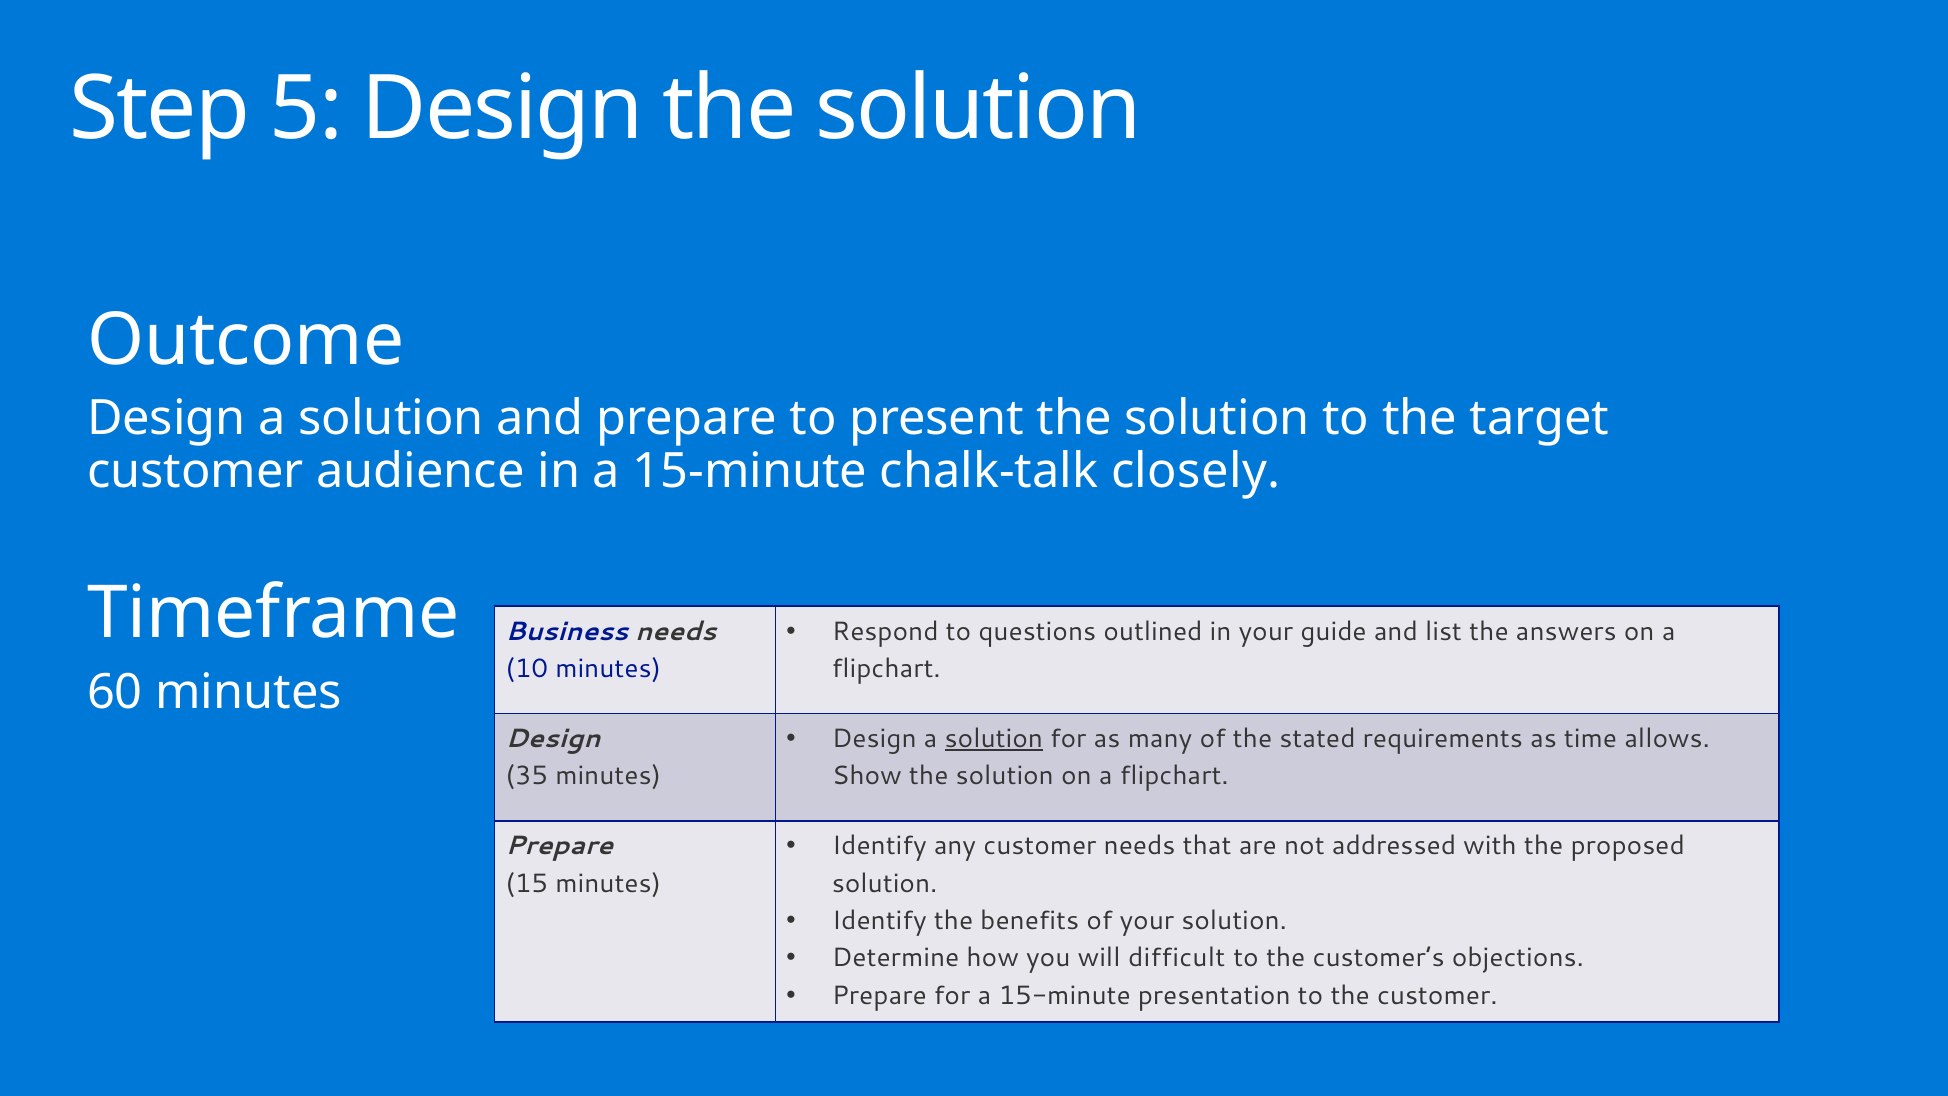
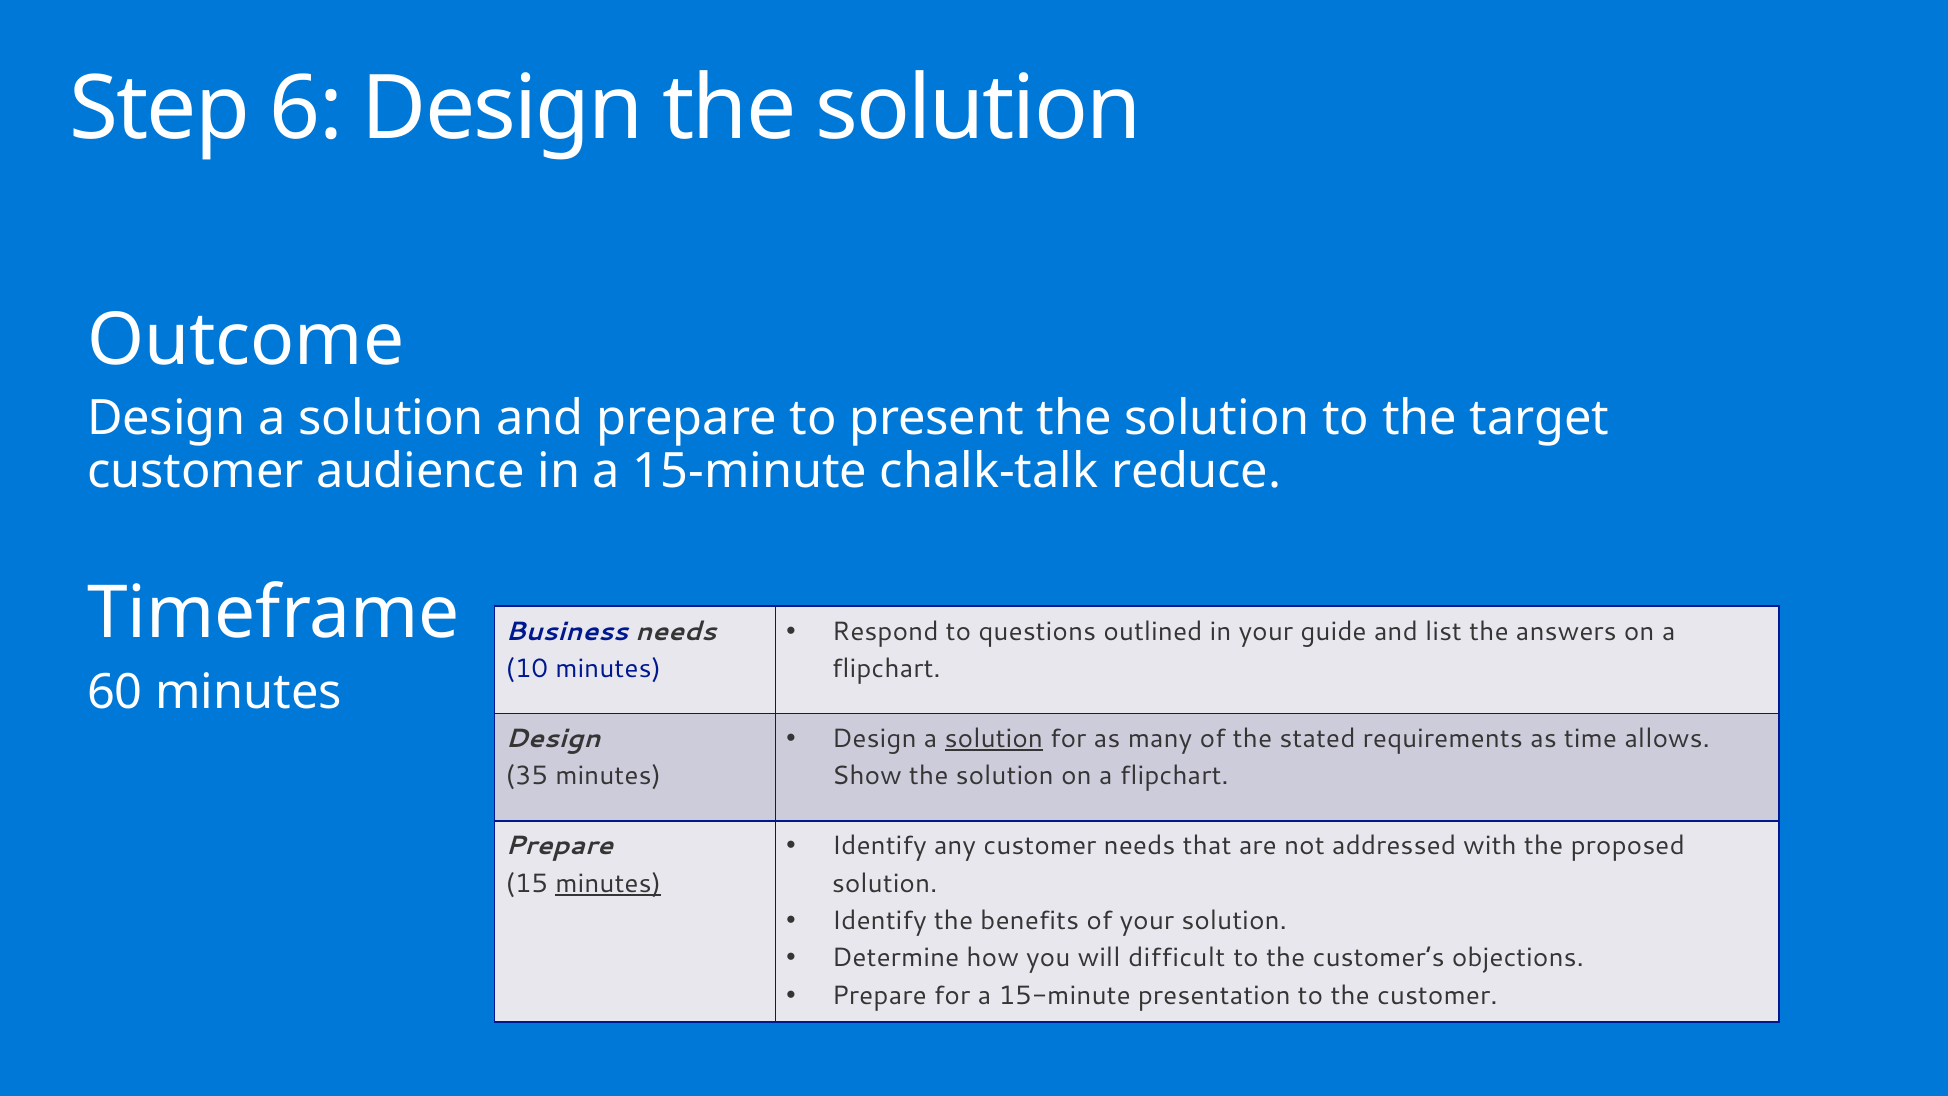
5: 5 -> 6 (307, 109)
closely: closely -> reduce (1196, 471)
minutes underline: none -> present (608, 883)
